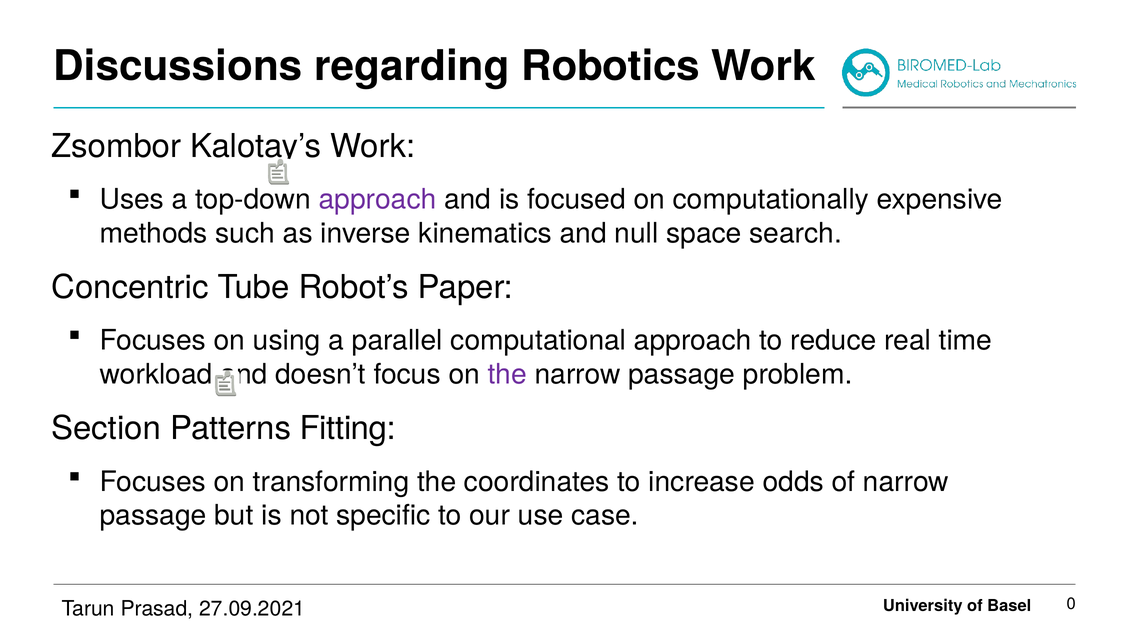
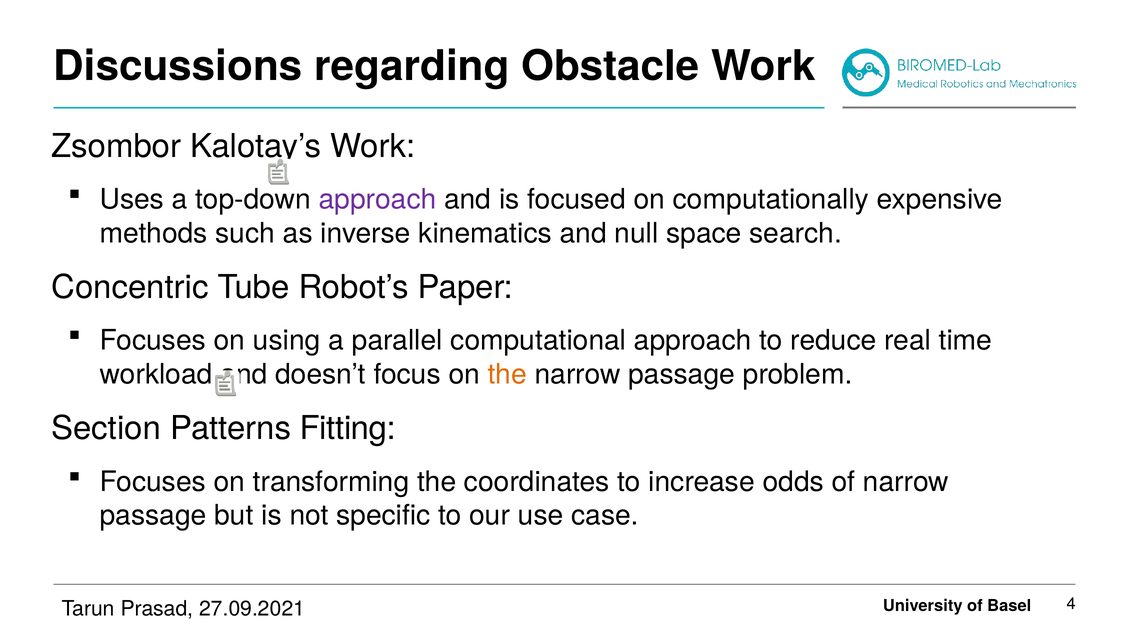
Robotics: Robotics -> Obstacle (610, 66)
the colour: purple -> orange (507, 375)
0: 0 -> 4 (1071, 604)
